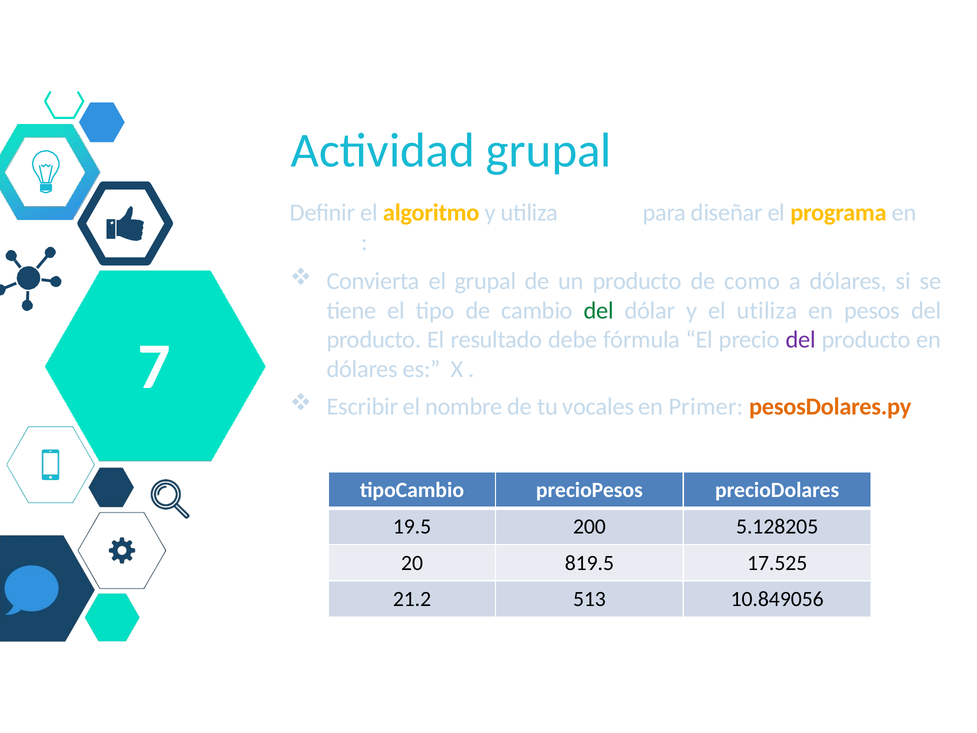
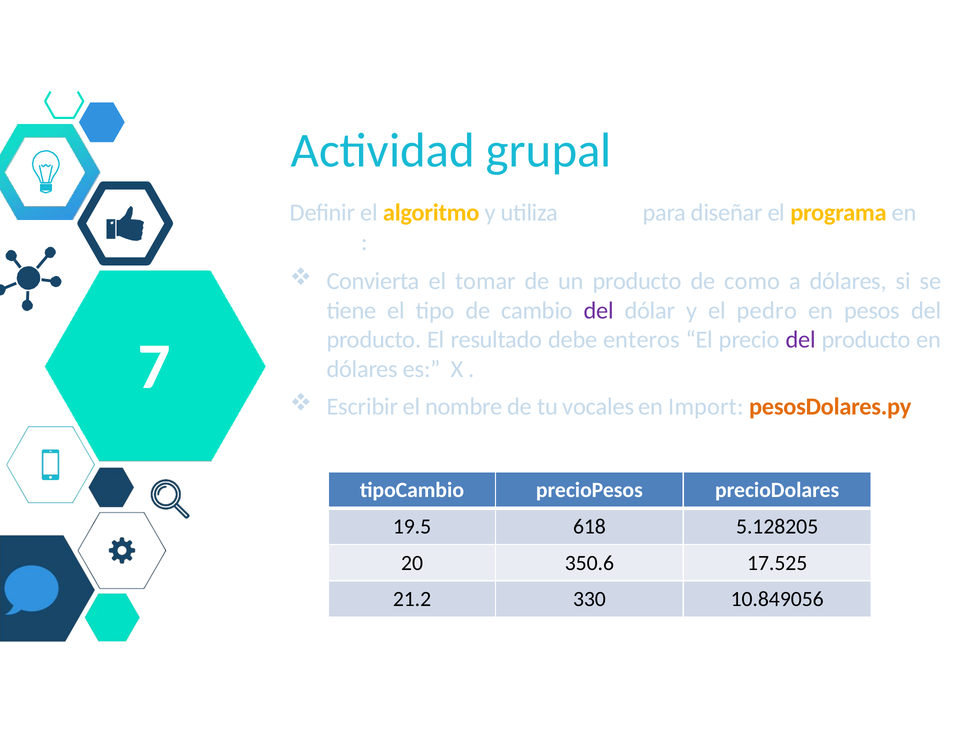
el grupal: grupal -> tomar (485, 281)
del colour: green -> purple (599, 310)
el utiliza: utiliza -> pedro (767, 310)
fórmula: fórmula -> enteros (641, 340)
Primer: Primer -> Import (706, 407)
200: 200 -> 618 (589, 526)
819.5: 819.5 -> 350.6 (589, 563)
513: 513 -> 330 (589, 599)
